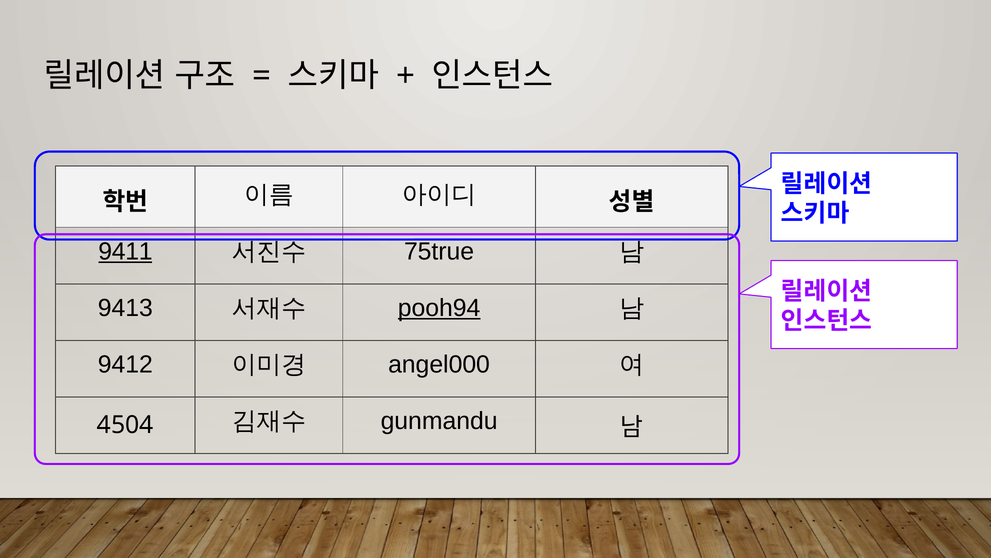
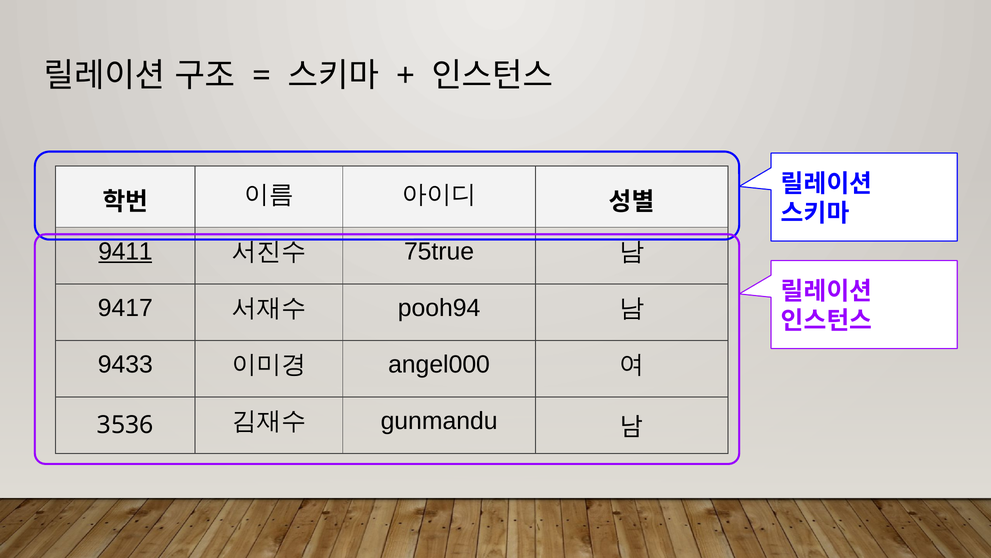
9413: 9413 -> 9417 (125, 308)
pooh94 underline: present -> none (439, 308)
9412: 9412 -> 9433 (125, 364)
4504: 4504 -> 3536 (125, 425)
